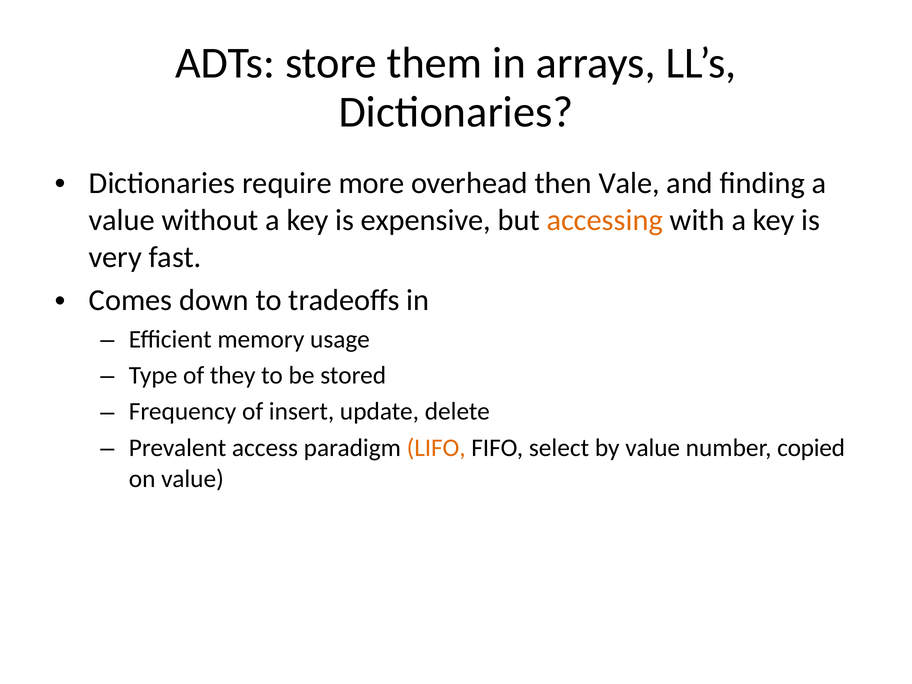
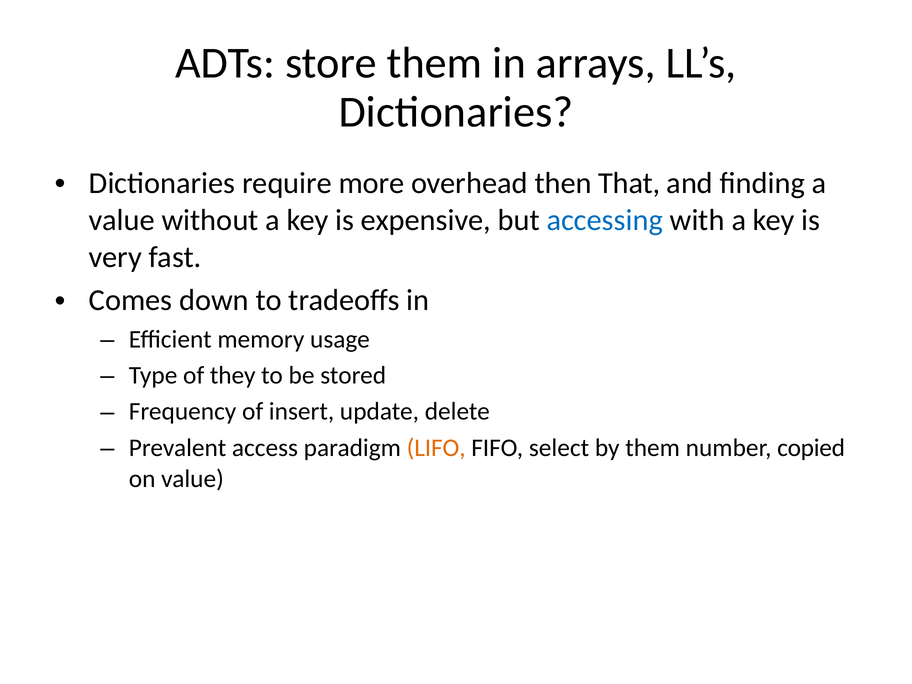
Vale: Vale -> That (629, 183)
accessing colour: orange -> blue (605, 220)
by value: value -> them (653, 448)
